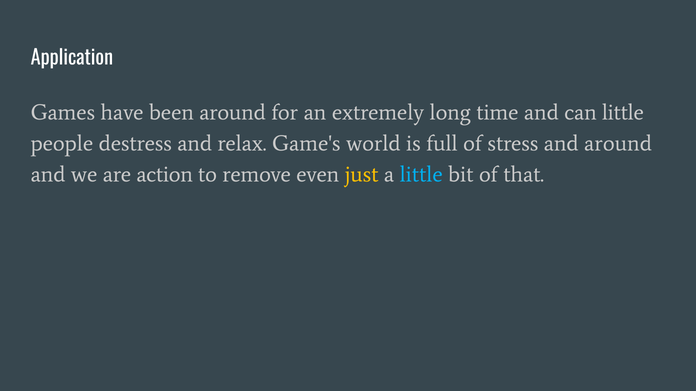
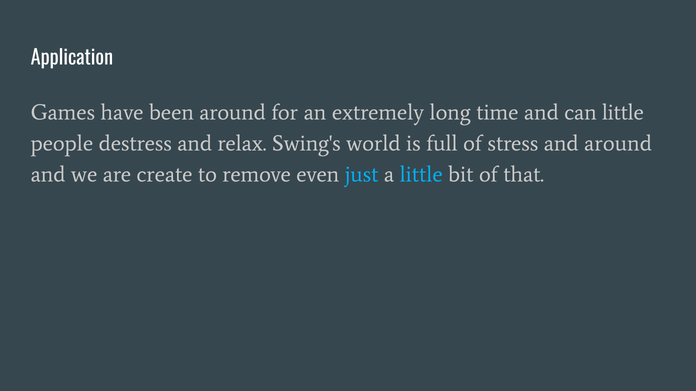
Game's: Game's -> Swing's (306, 144)
action: action -> create (165, 175)
just colour: yellow -> light blue (362, 175)
